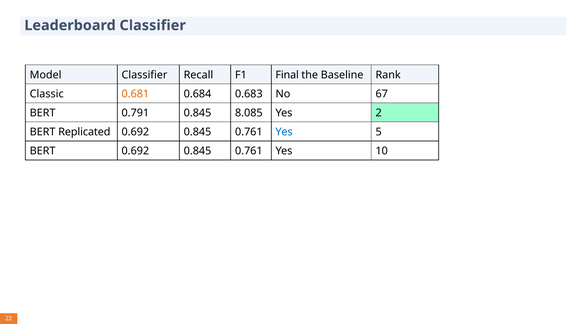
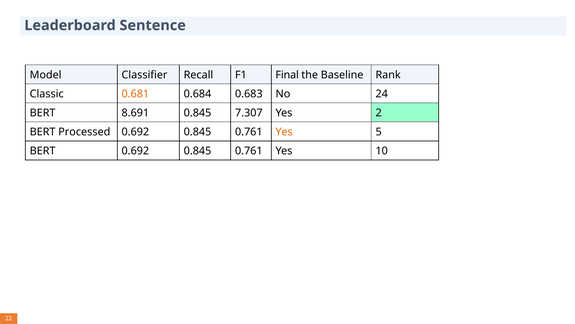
Leaderboard Classifier: Classifier -> Sentence (153, 25)
67: 67 -> 24 (382, 94)
0.791: 0.791 -> 8.691 (135, 113)
8.085: 8.085 -> 7.307 (249, 113)
Replicated: Replicated -> Processed (84, 132)
Yes colour: blue -> orange (284, 132)
